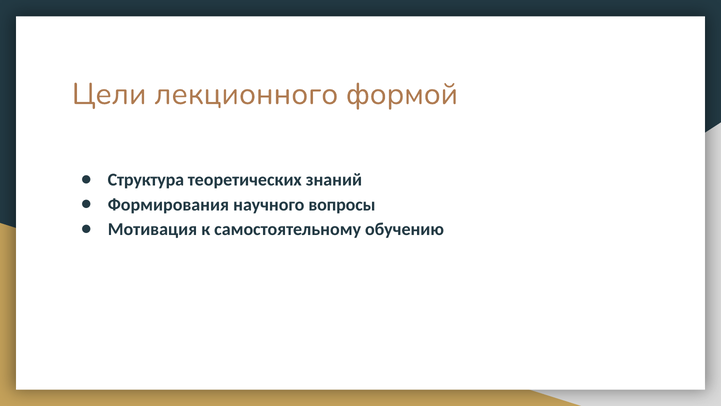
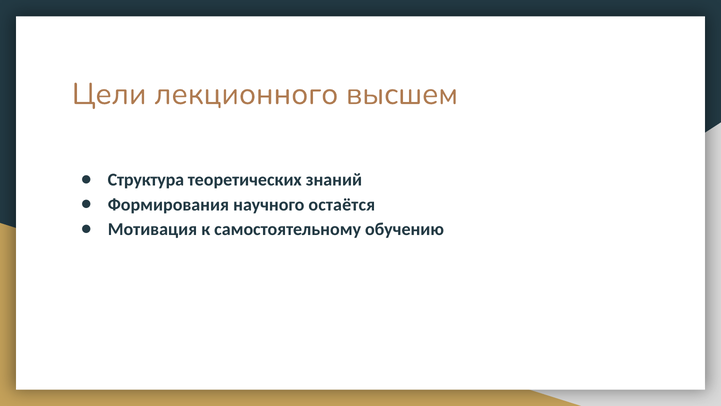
формой: формой -> высшем (402, 94)
вопросы: вопросы -> остаётся (342, 204)
